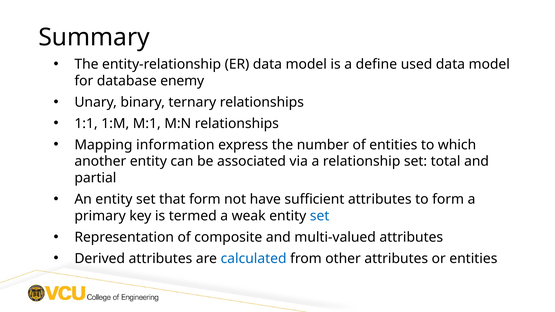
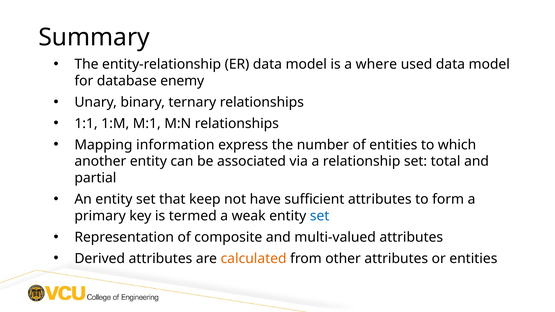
define: define -> where (376, 64)
that form: form -> keep (205, 199)
calculated colour: blue -> orange (254, 259)
